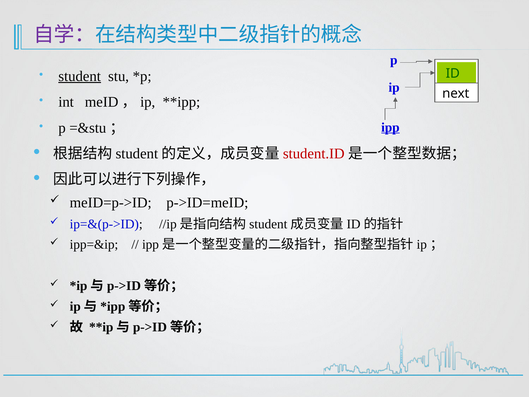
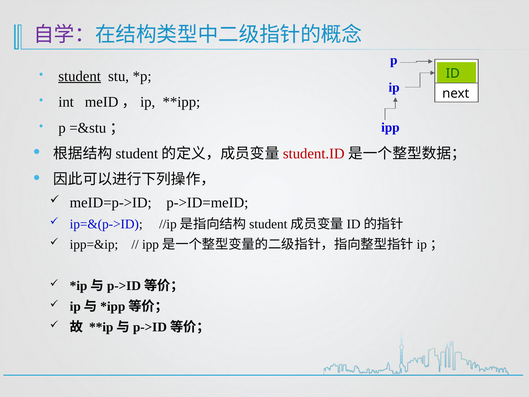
ipp underline: present -> none (390, 127)
